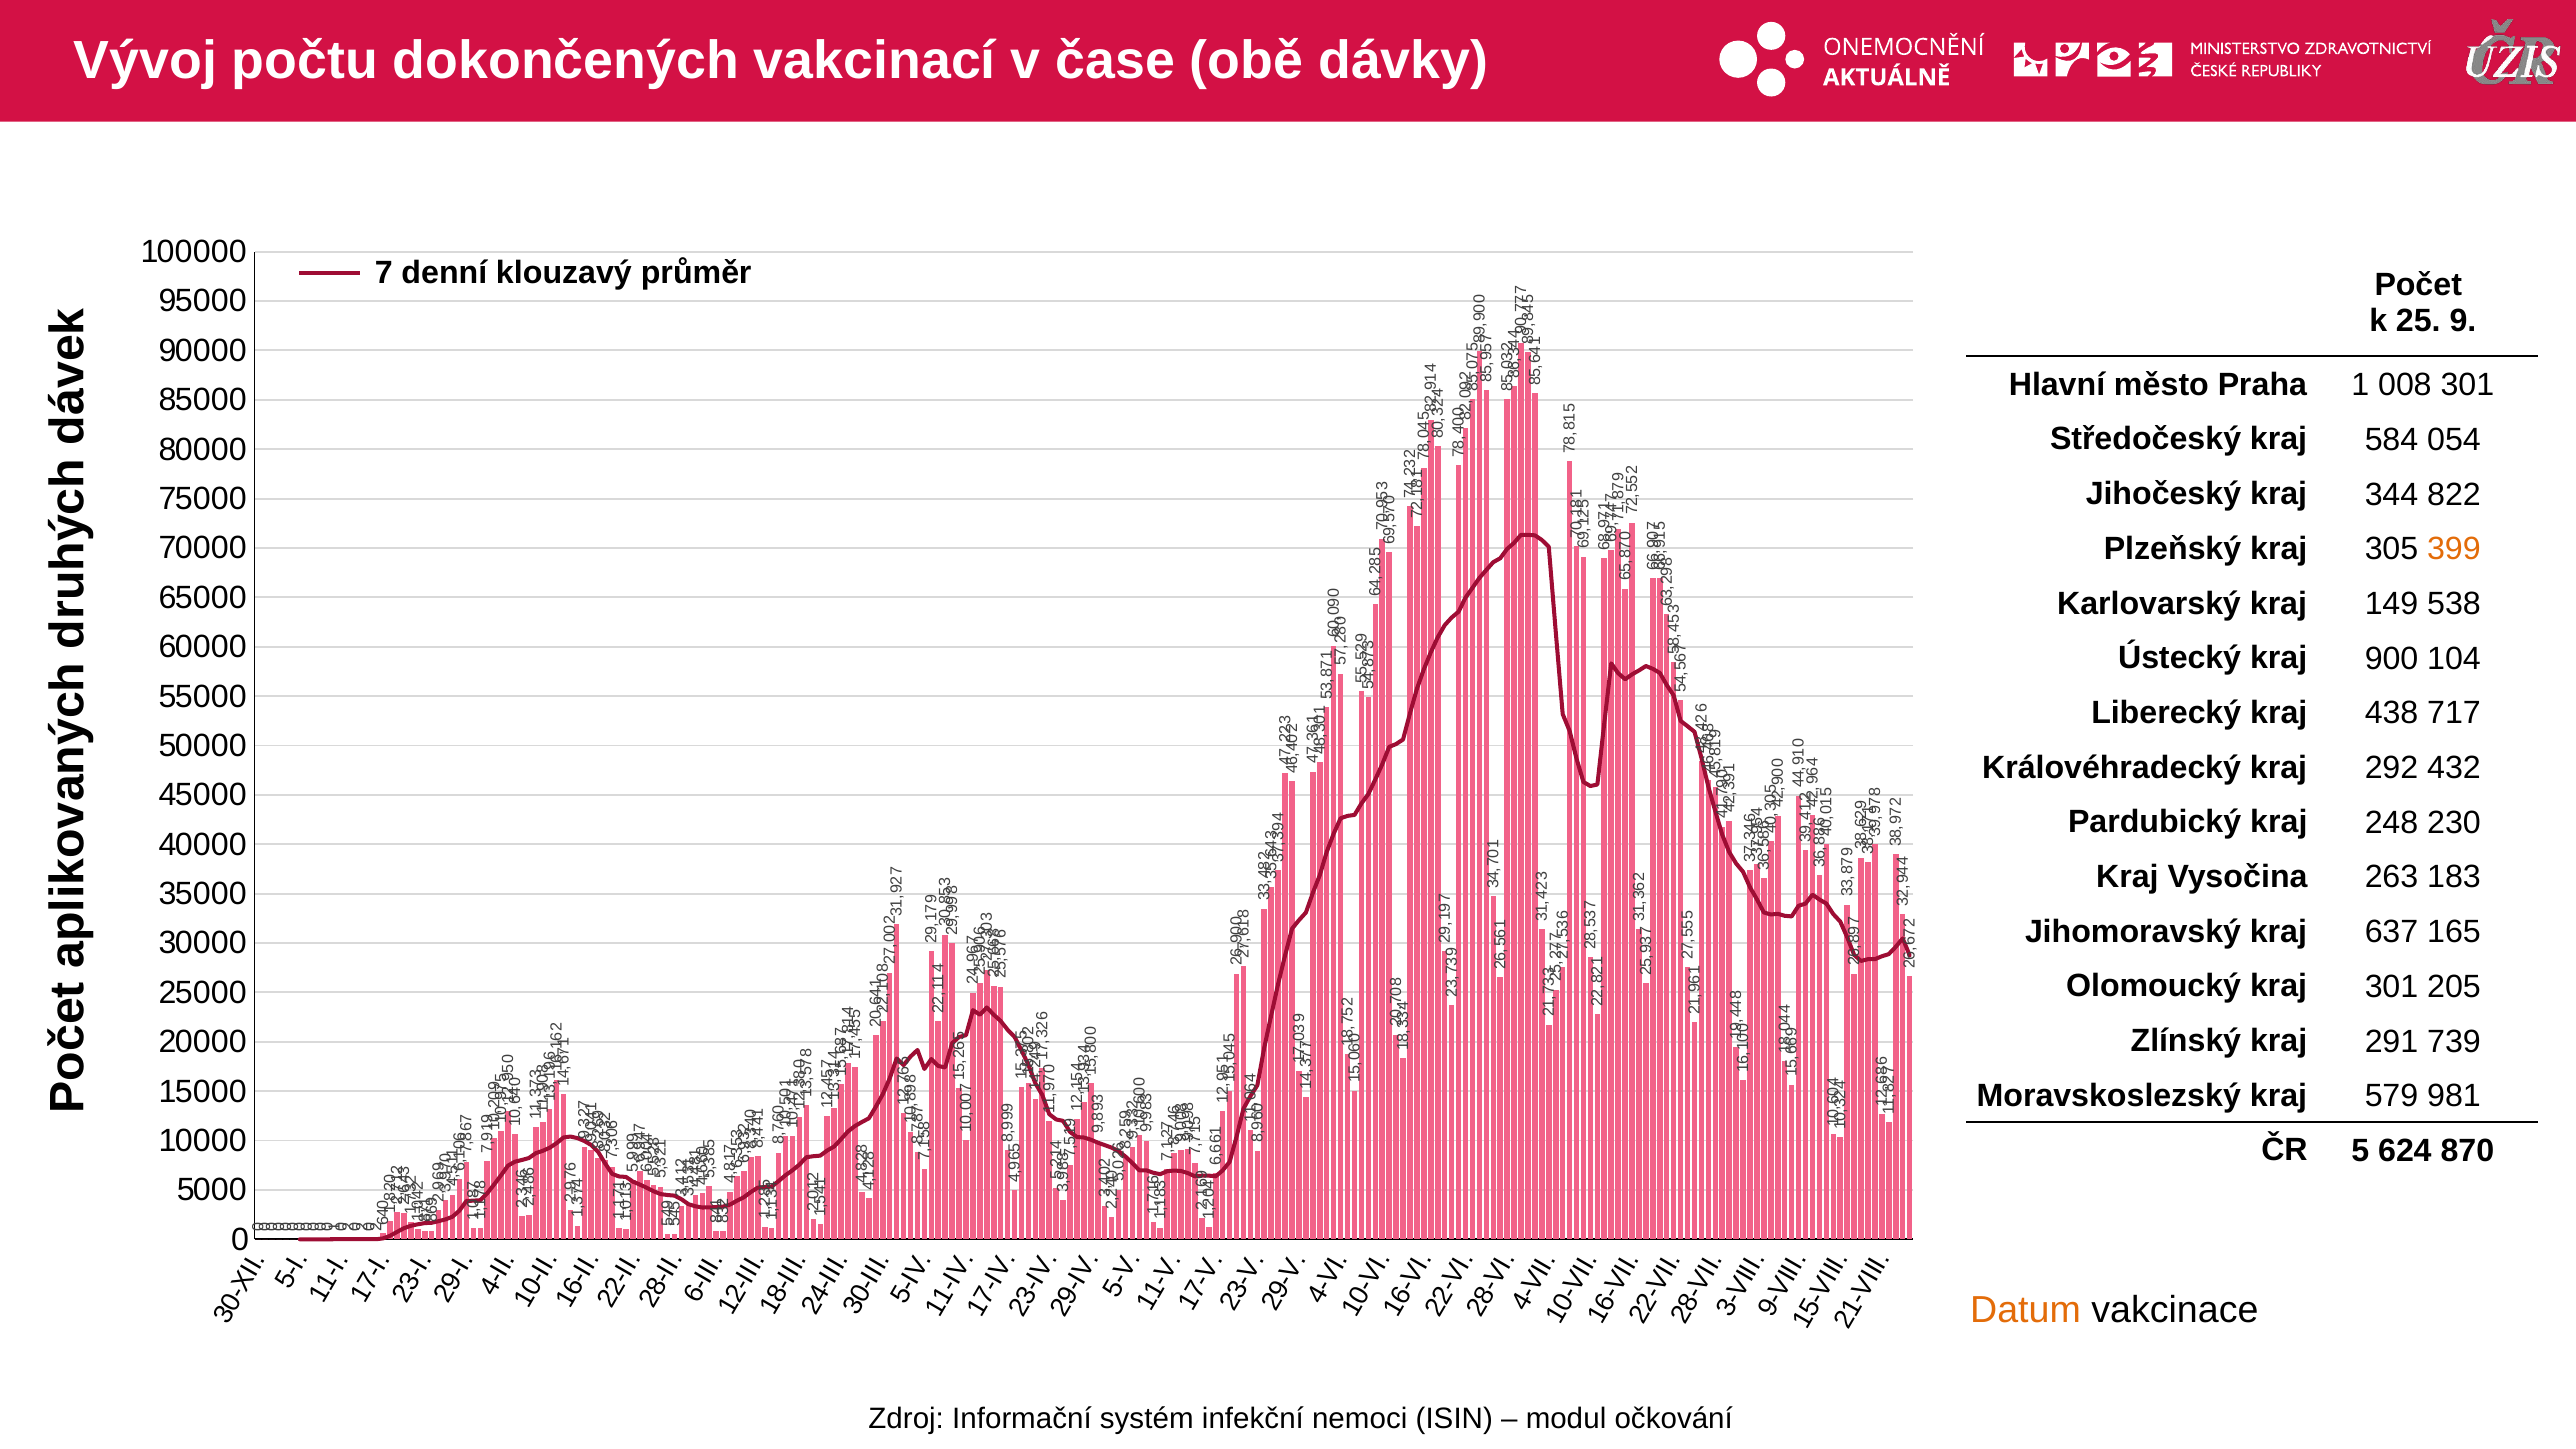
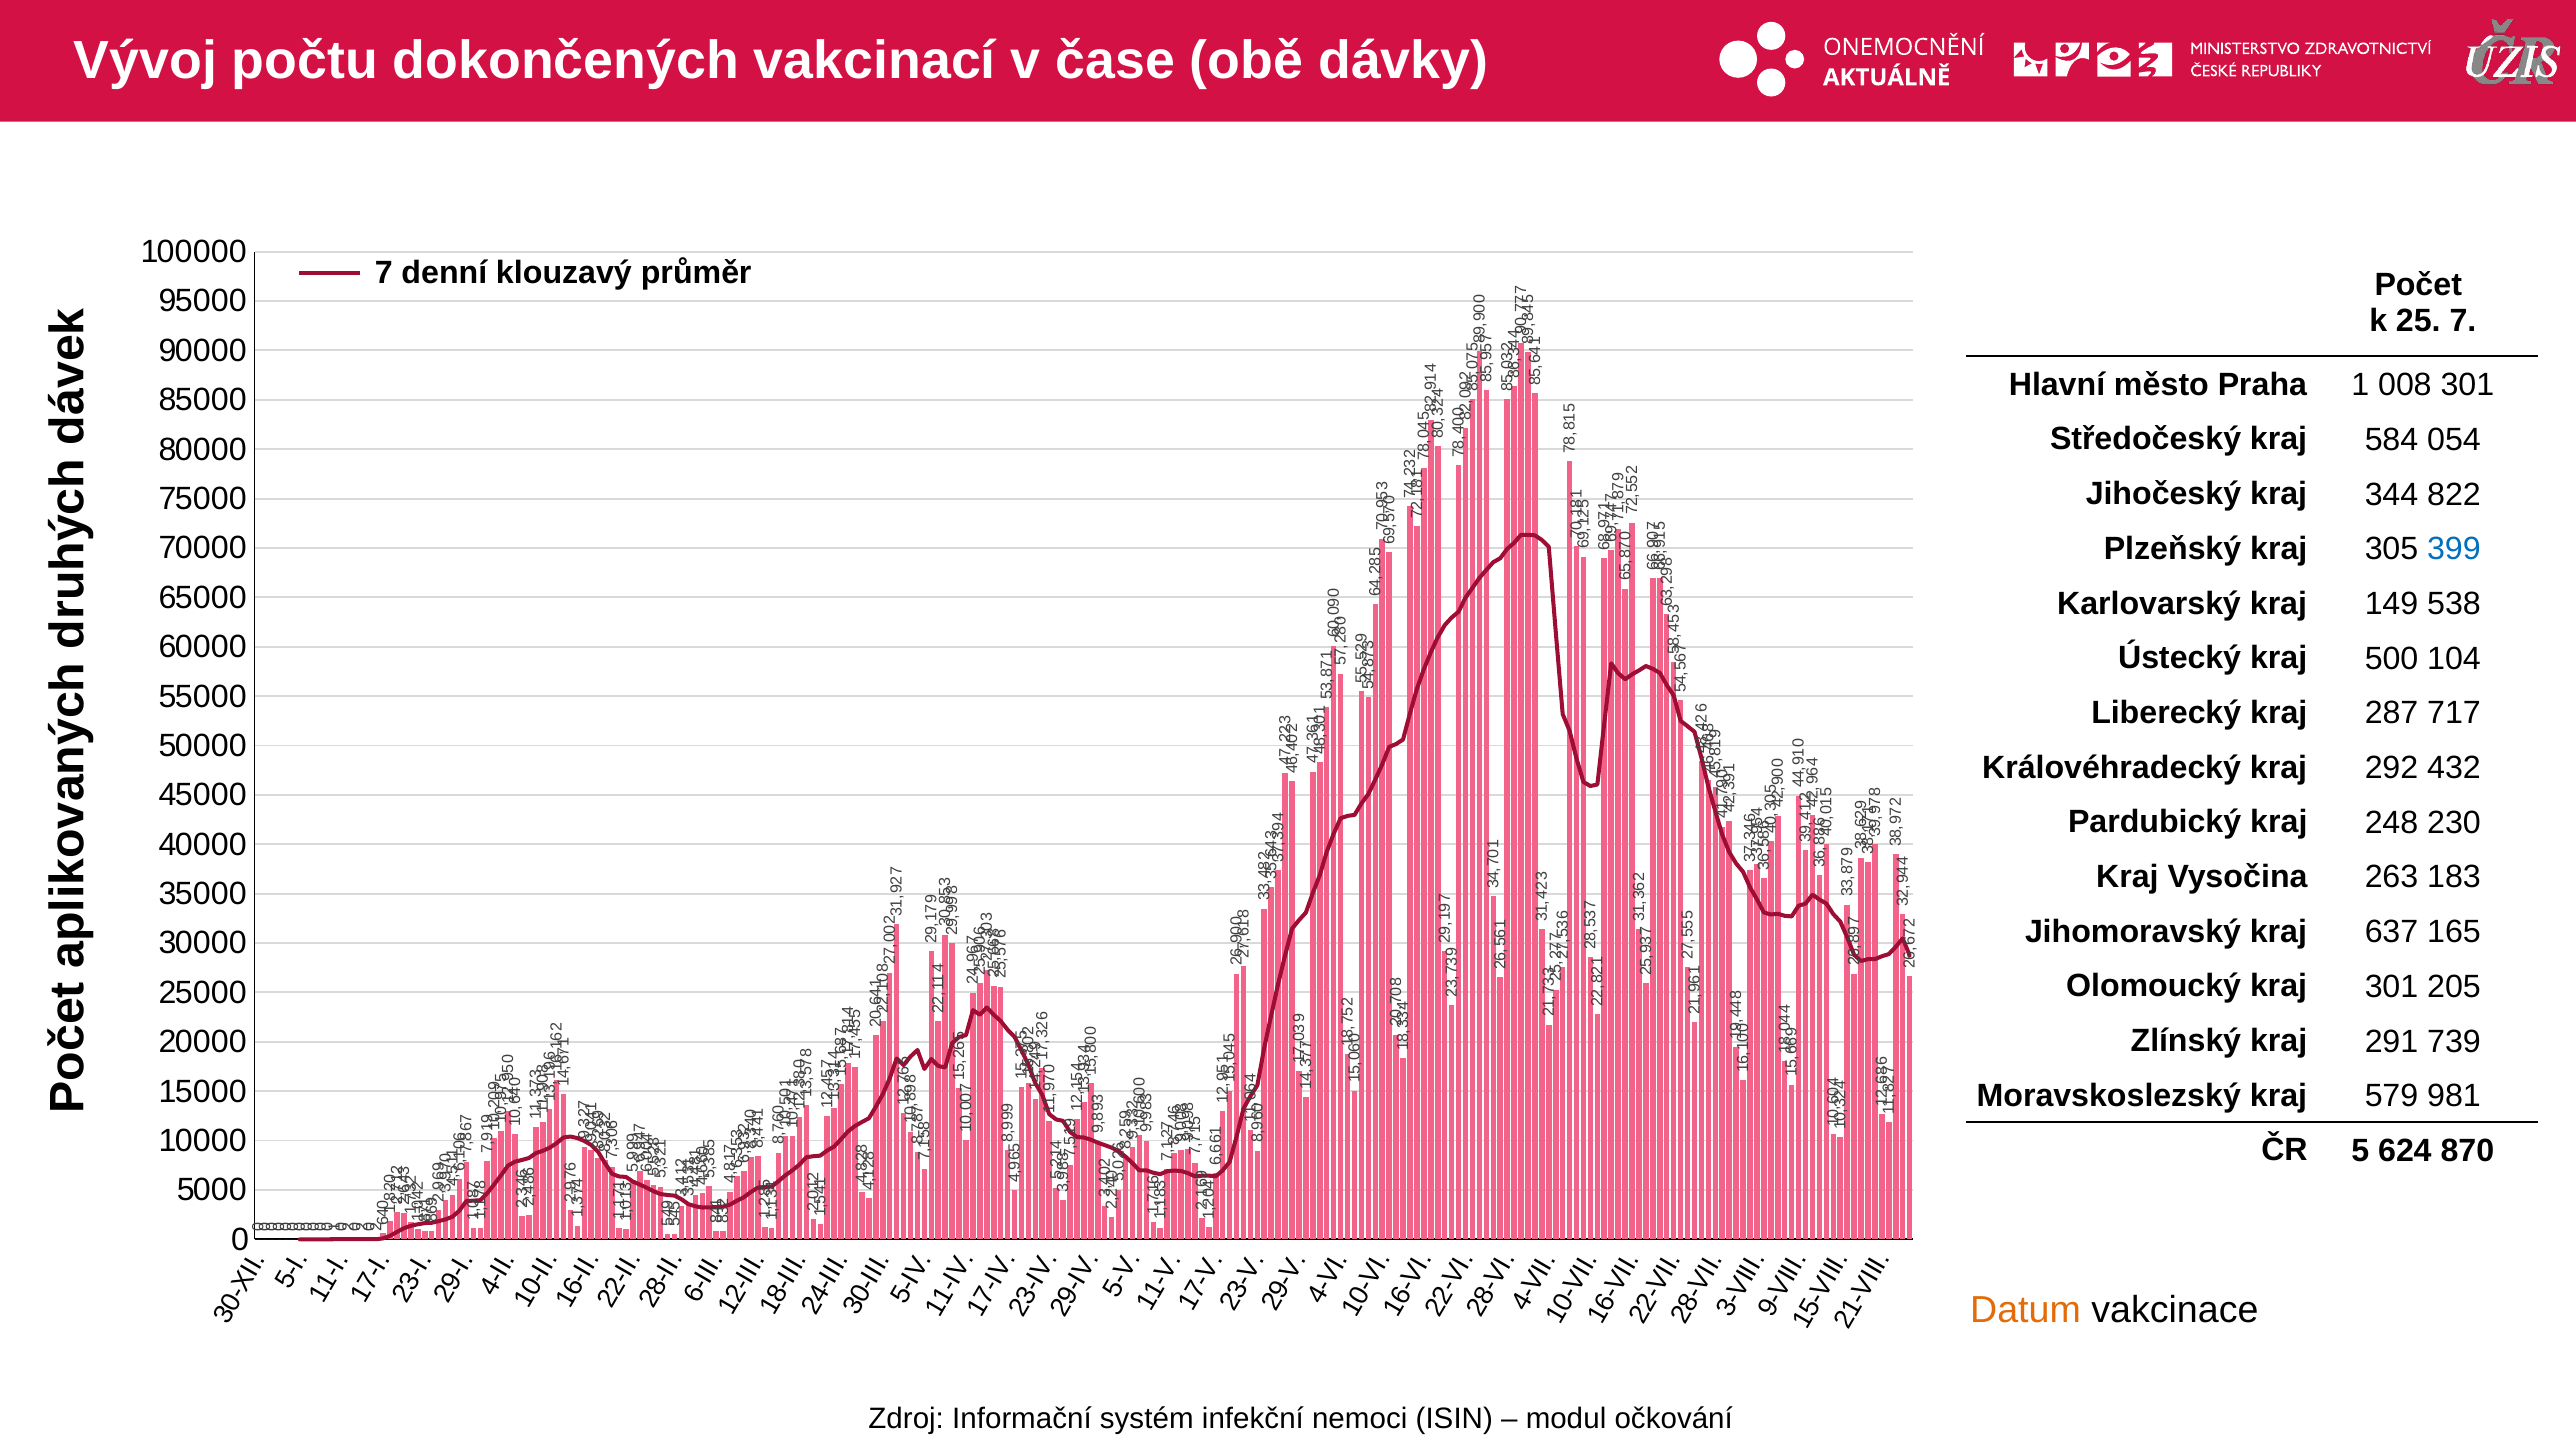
25 9: 9 -> 7 (2463, 321)
399 colour: orange -> blue (2454, 549)
900: 900 -> 500 (2392, 659)
438: 438 -> 287 (2392, 713)
